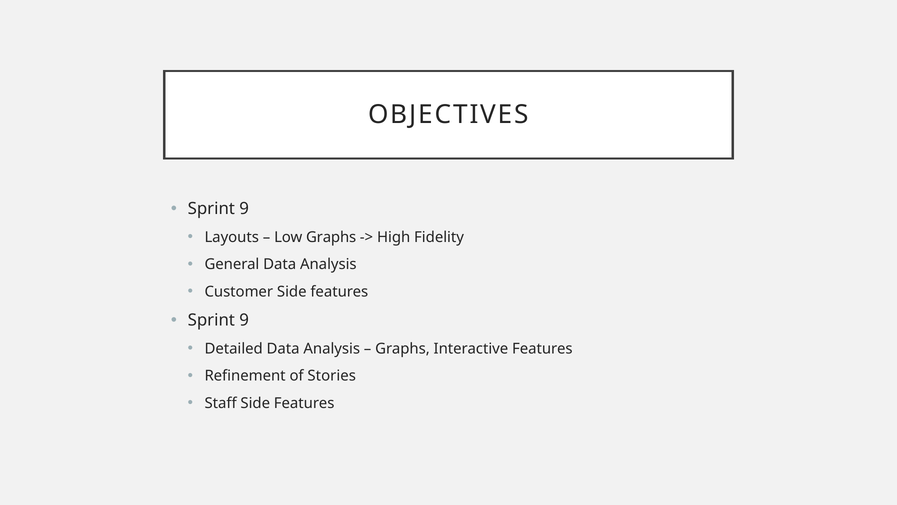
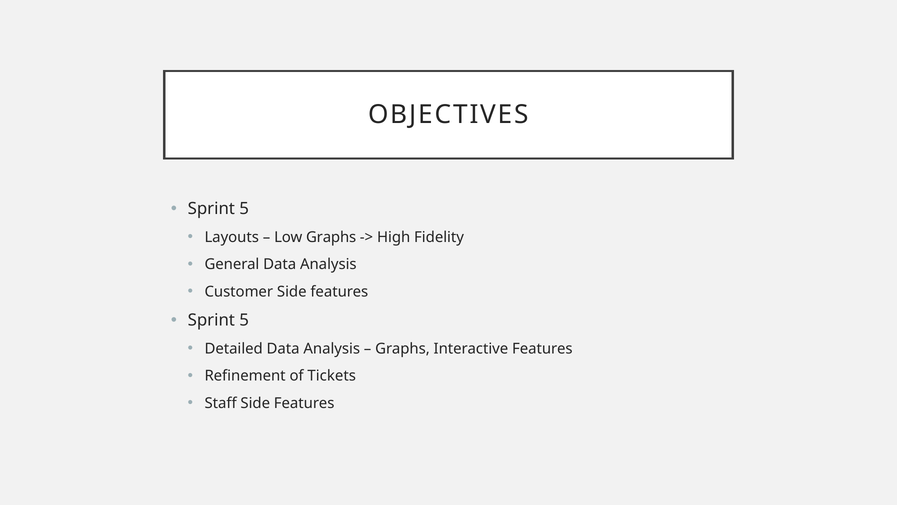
9: 9 -> 5 (244, 209)
9: 9 -> 5 (244, 320)
Stories: Stories -> Tickets (332, 376)
